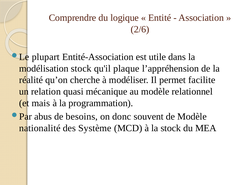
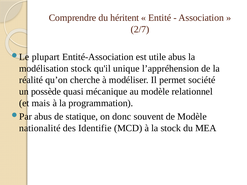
logique: logique -> héritent (125, 18)
2/6: 2/6 -> 2/7 (140, 29)
utile dans: dans -> abus (177, 57)
plaque: plaque -> unique (126, 69)
facilite: facilite -> société (202, 80)
relation: relation -> possède (46, 92)
besoins: besoins -> statique (82, 117)
Système: Système -> Identifie (95, 128)
